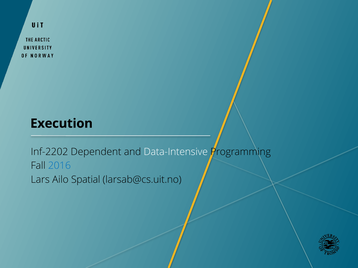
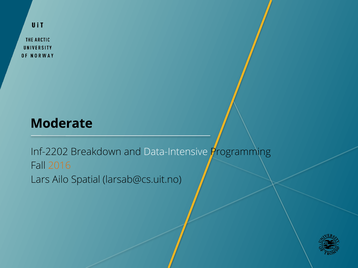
Execution: Execution -> Moderate (62, 124)
Dependent: Dependent -> Breakdown (96, 152)
2016 colour: blue -> orange (59, 166)
